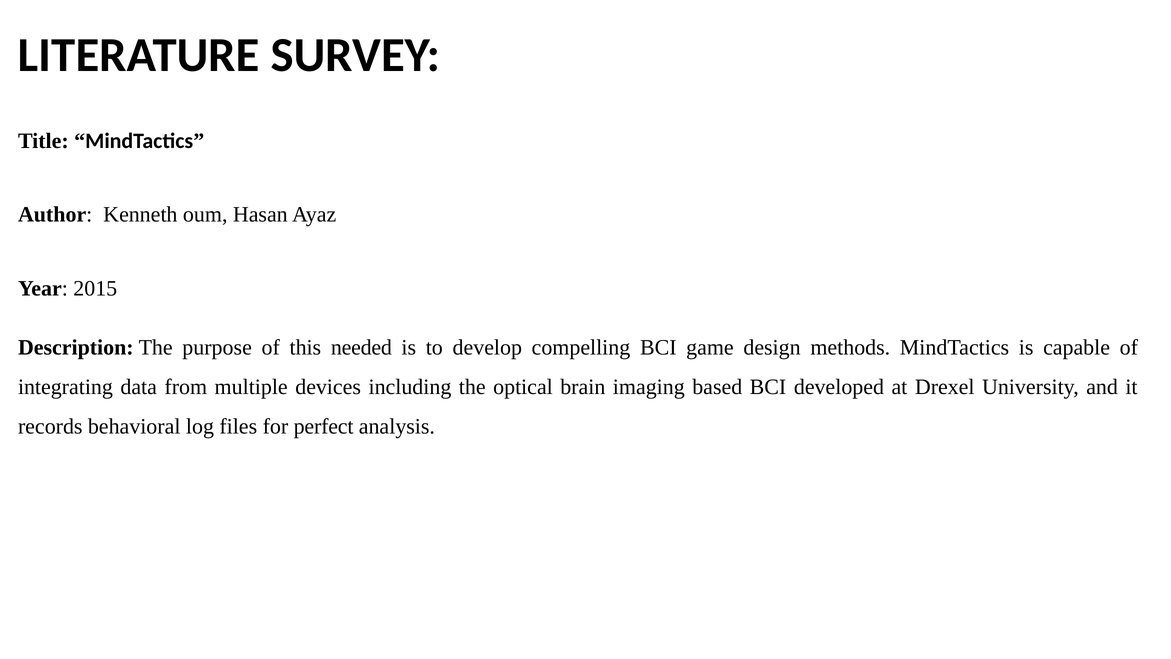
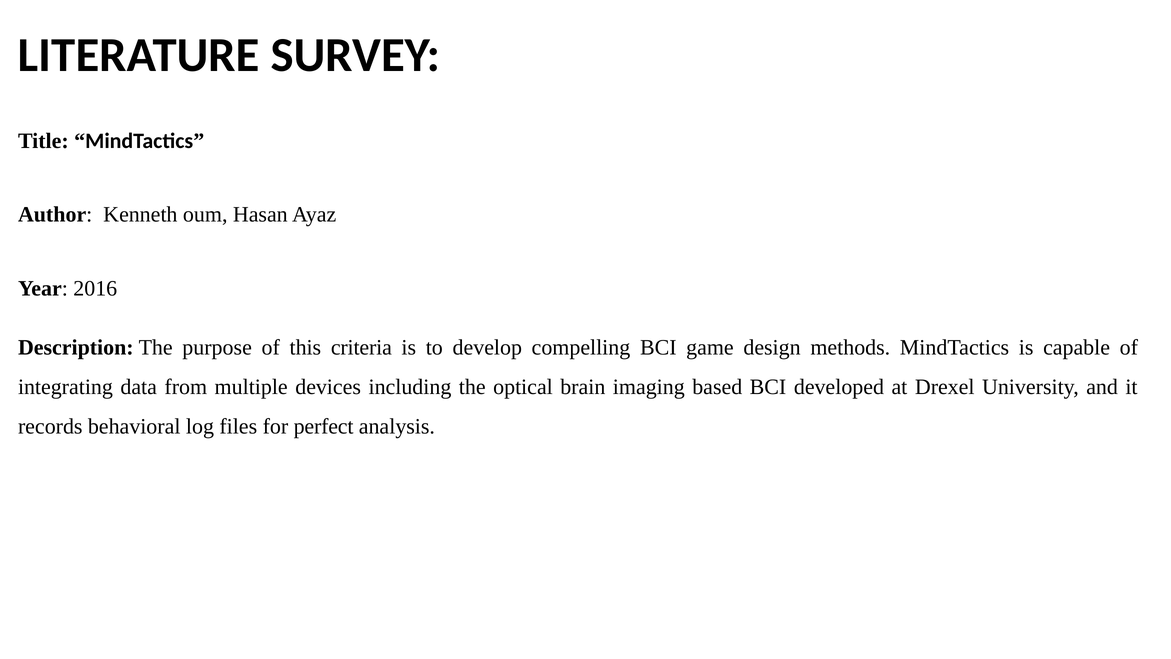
2015: 2015 -> 2016 (95, 288)
needed: needed -> criteria (361, 347)
